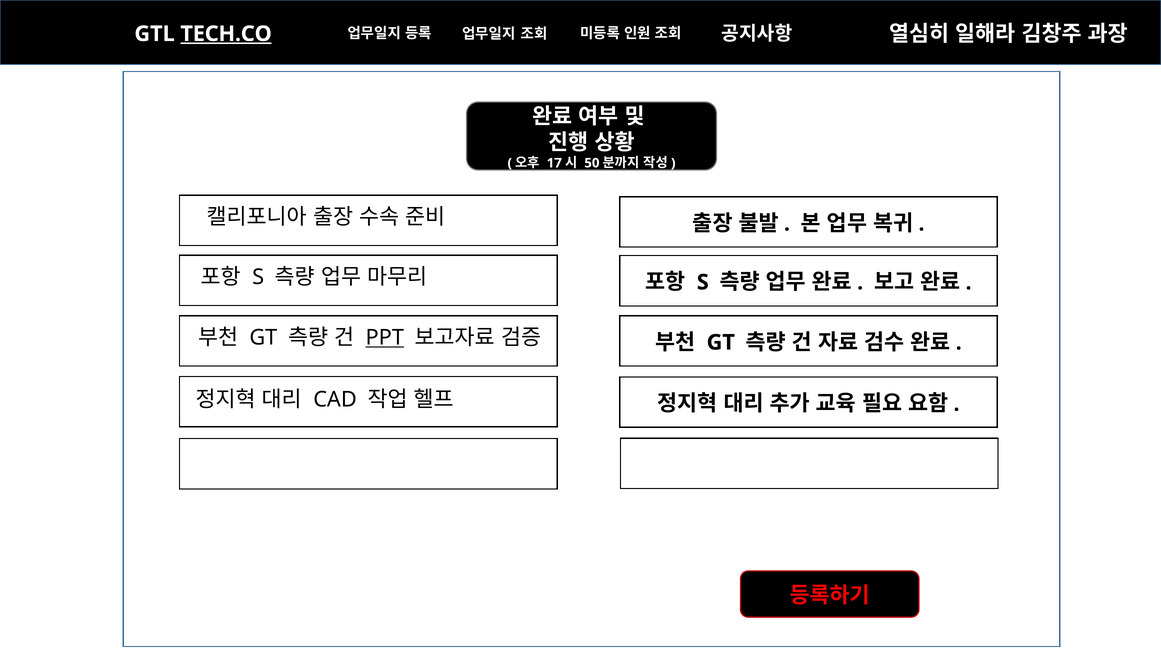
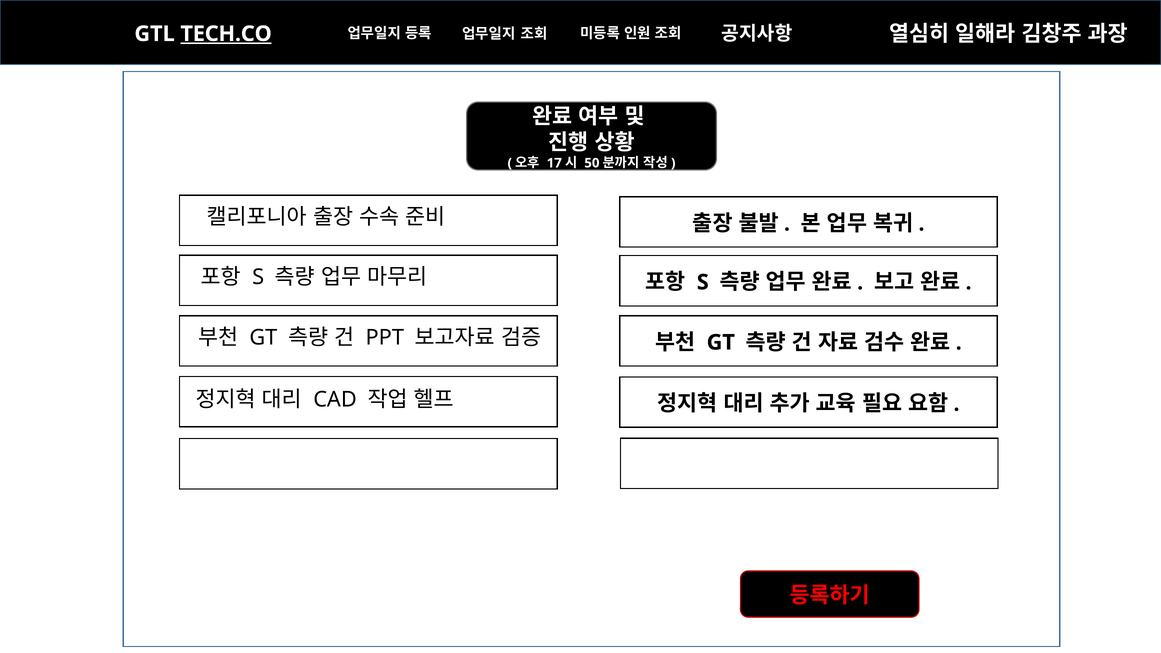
PPT underline: present -> none (385, 338)
